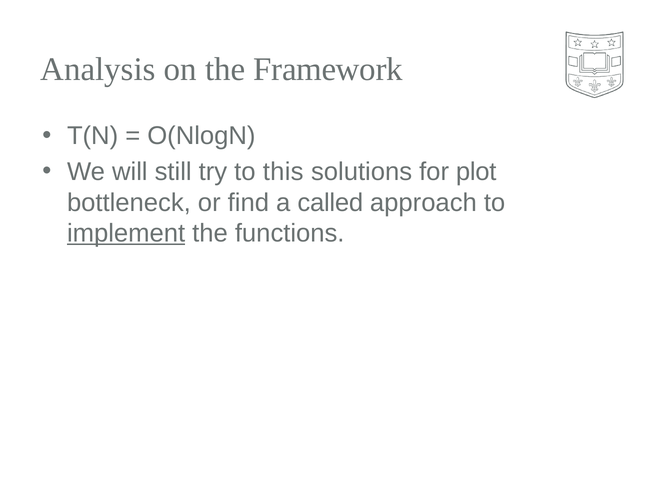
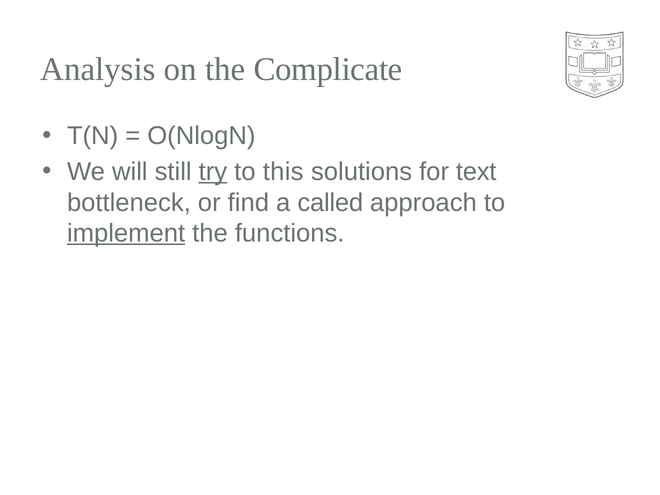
Framework: Framework -> Complicate (328, 69)
try underline: none -> present (213, 172)
plot: plot -> text (476, 172)
